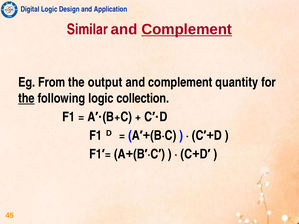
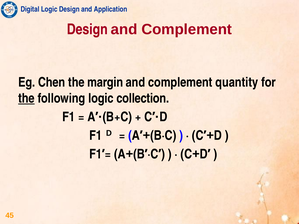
Similar: Similar -> Design (87, 29)
Complement underline: present -> none (187, 29)
From: From -> Chen (52, 82)
output: output -> margin (105, 82)
